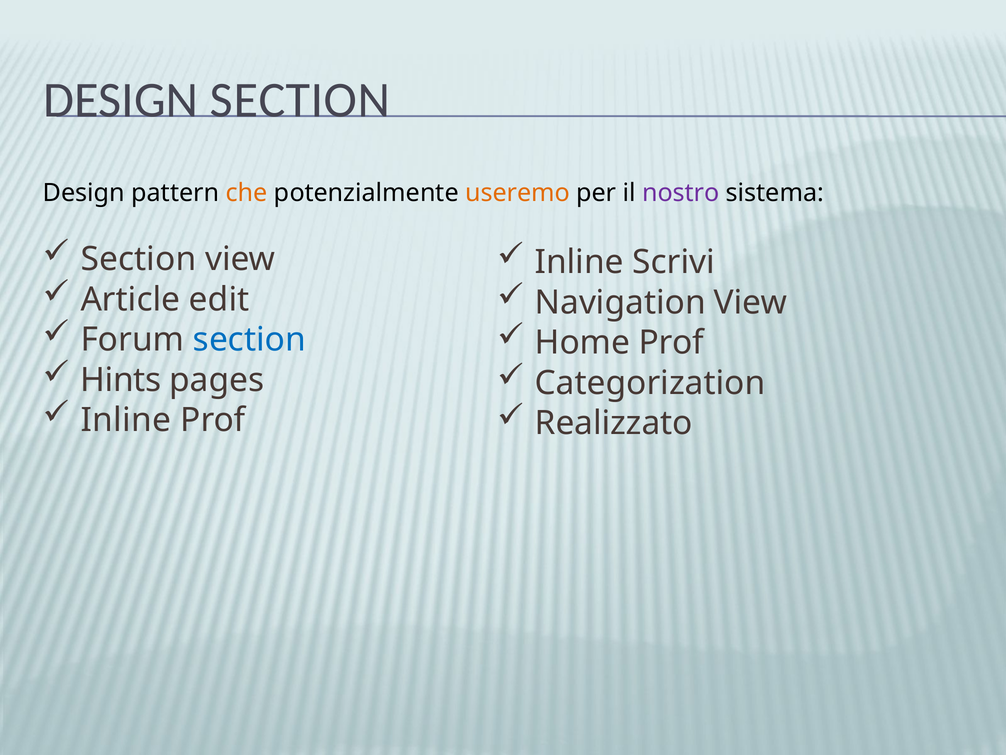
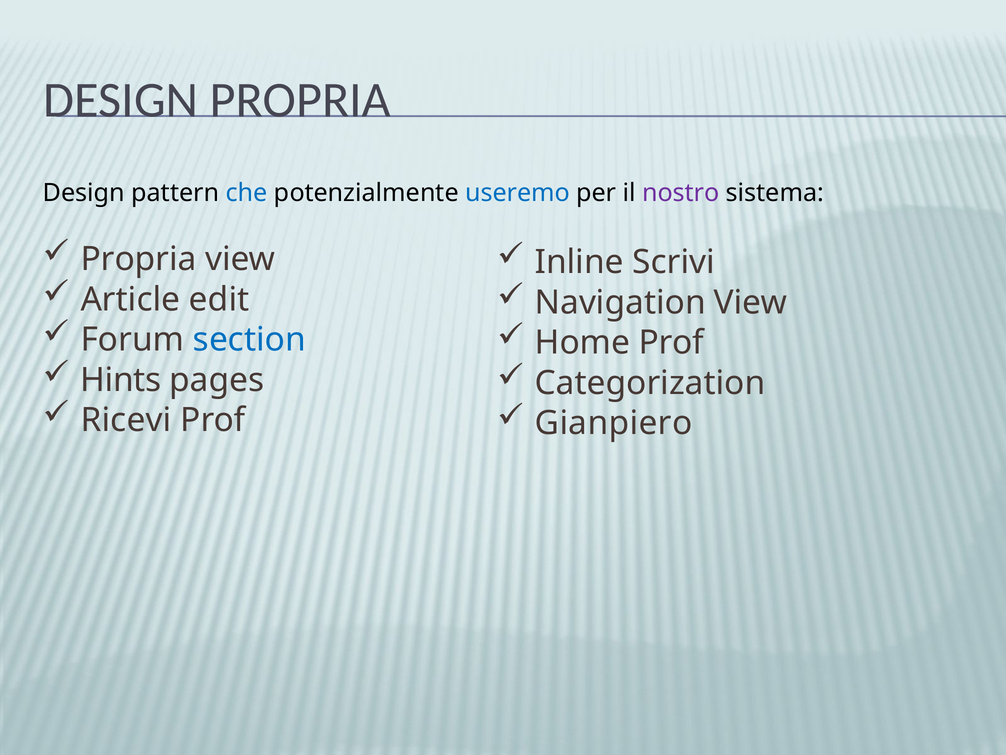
DESIGN SECTION: SECTION -> PROPRIA (300, 100)
che colour: orange -> blue (247, 193)
useremo colour: orange -> blue (518, 193)
Section: Section -> Propria (139, 259)
Inline: Inline -> Ricevi (126, 420)
Realizzato: Realizzato -> Gianpiero (614, 423)
